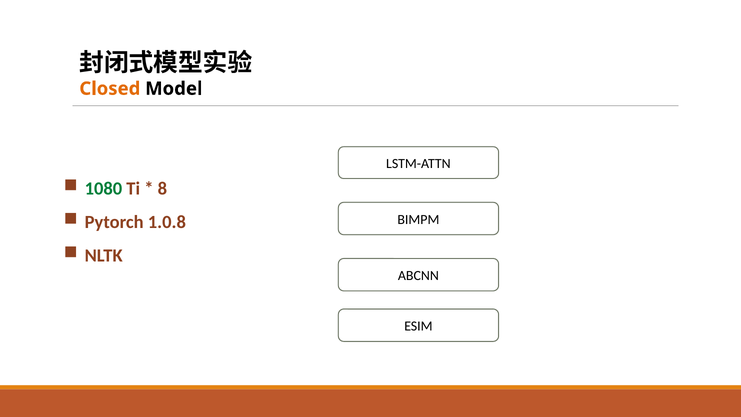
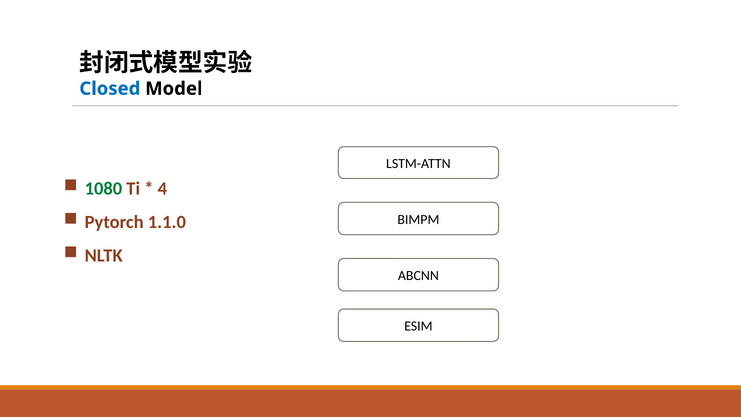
Closed colour: orange -> blue (110, 89)
8: 8 -> 4 (162, 189)
1.0.8: 1.0.8 -> 1.1.0 (167, 222)
